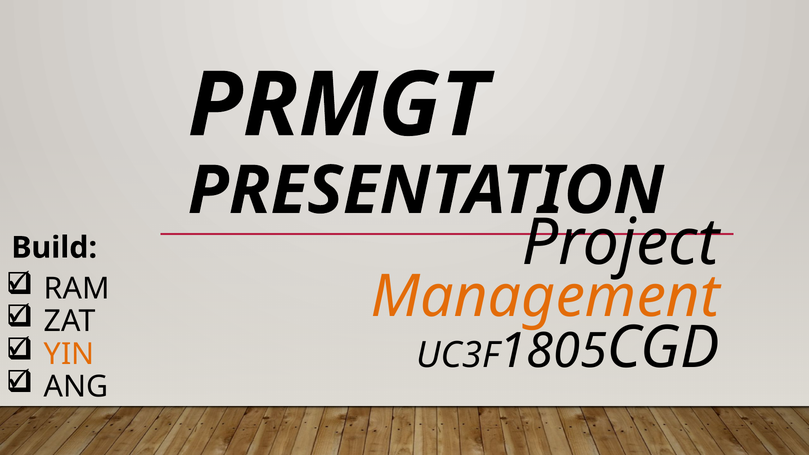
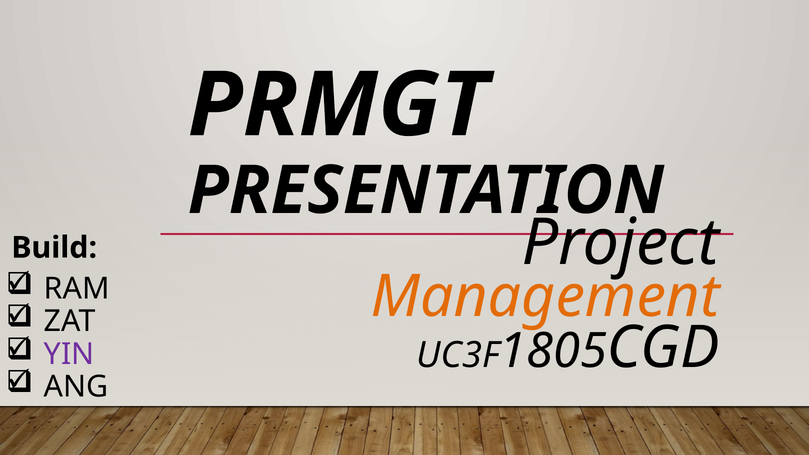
YIN colour: orange -> purple (69, 354)
